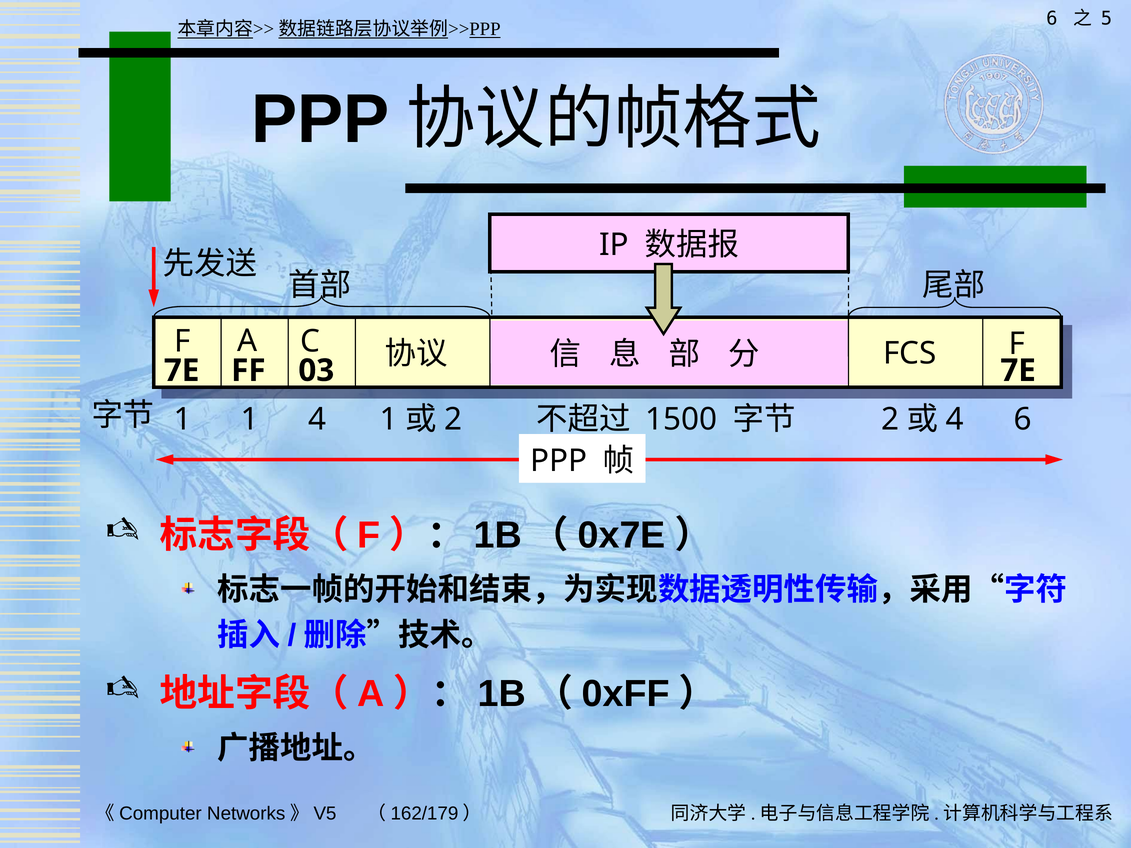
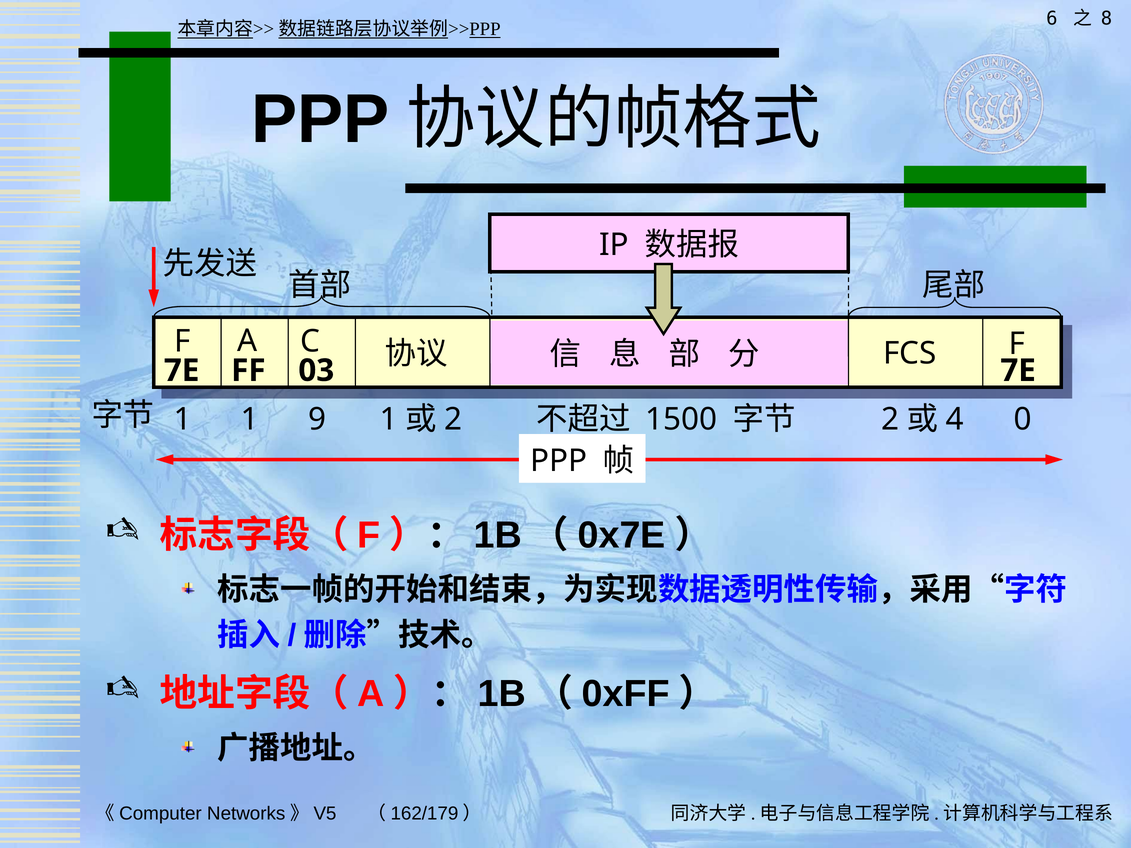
5: 5 -> 8 (1106, 18)
4: 4 -> 9 (317, 420)
1 6: 6 -> 0 (1023, 420)
